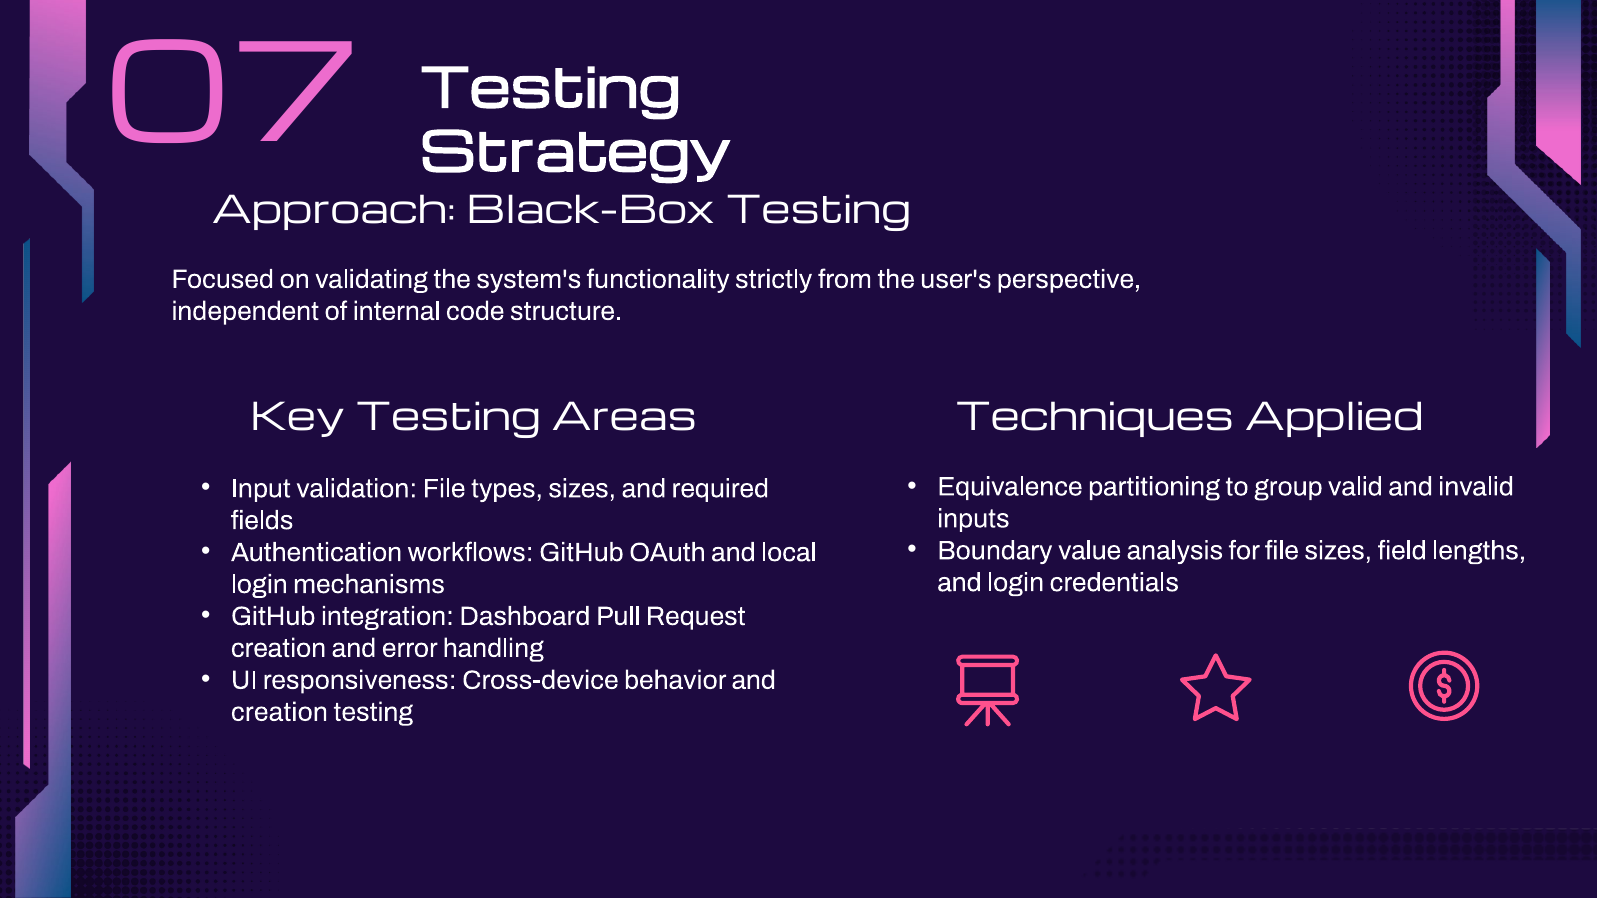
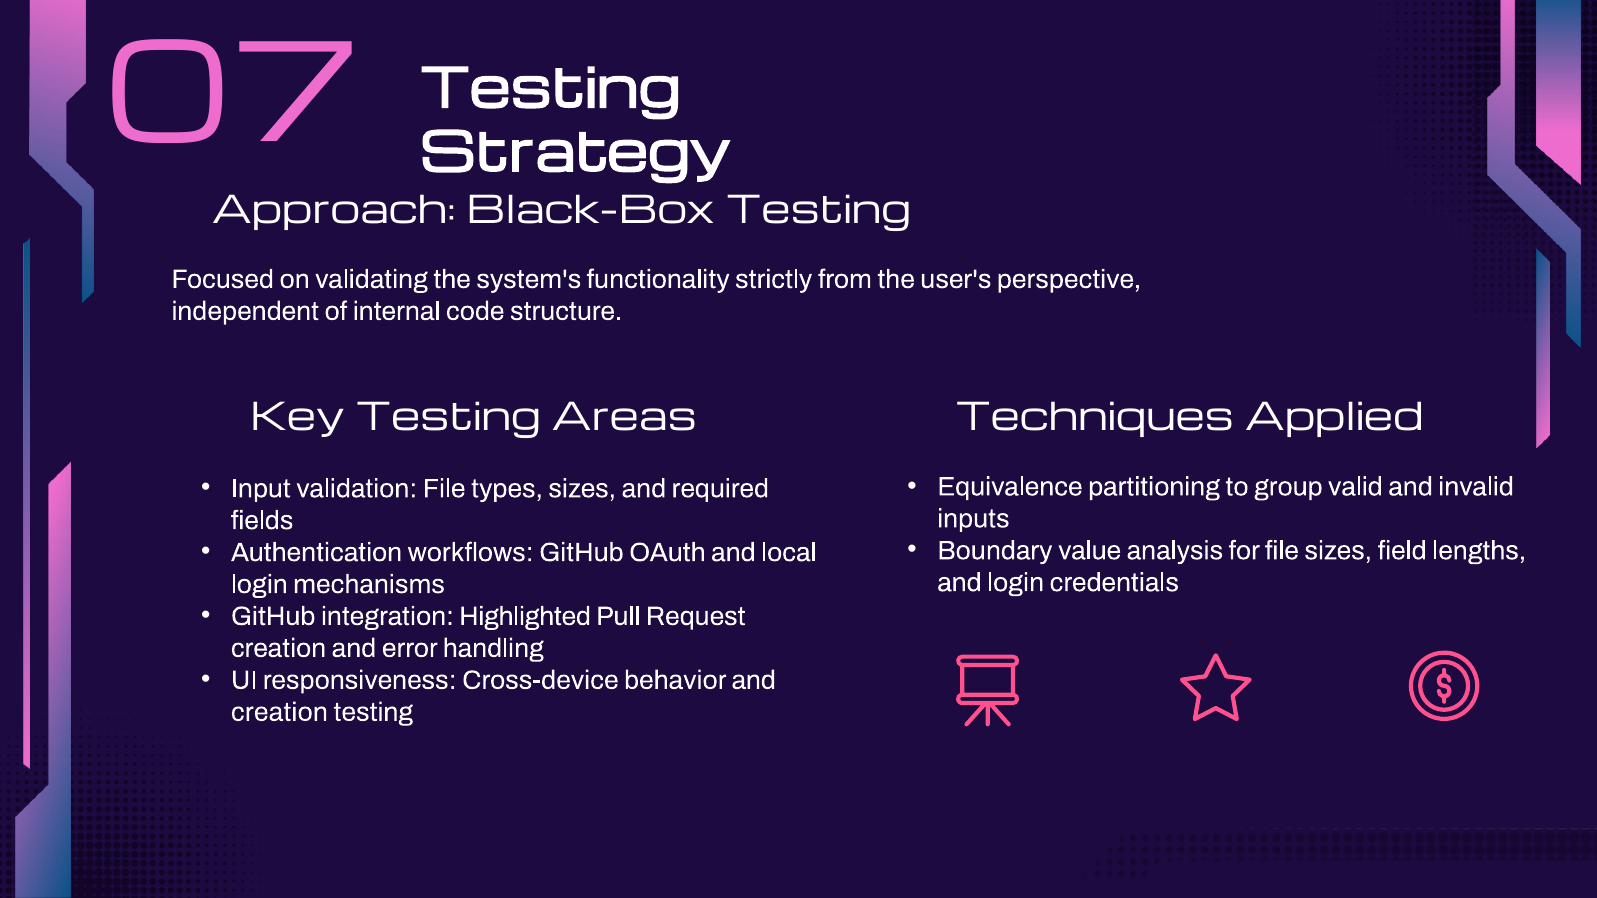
Dashboard: Dashboard -> Highlighted (525, 616)
